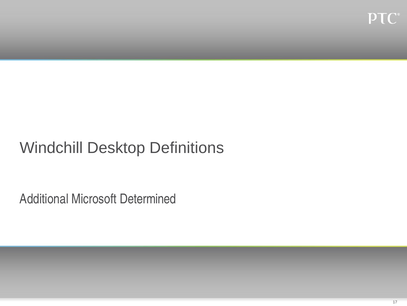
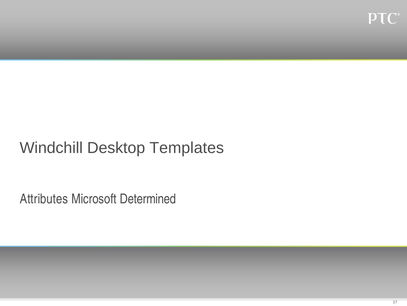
Definitions: Definitions -> Templates (187, 148)
Additional: Additional -> Attributes (44, 199)
